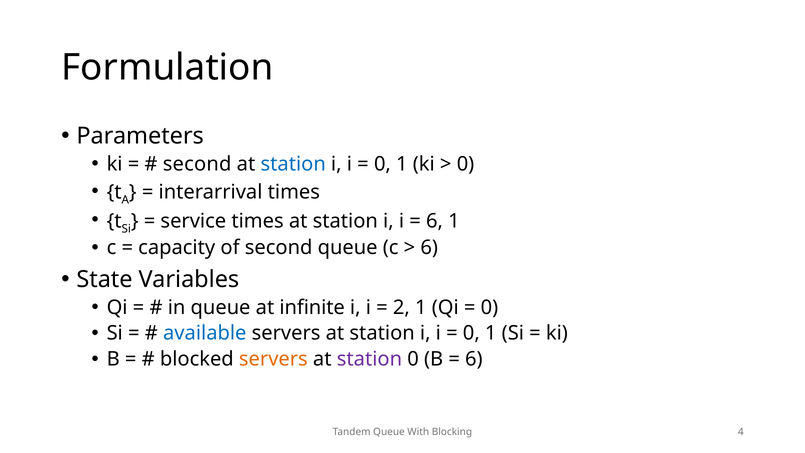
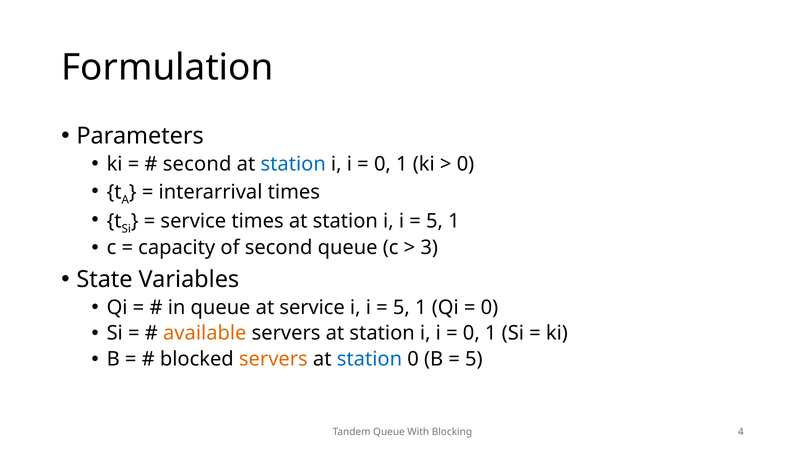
6: 6 -> 5 (435, 221)
6: 6 -> 3 (429, 248)
at infinite: infinite -> service (312, 307)
2: 2 -> 5 (401, 307)
available colour: blue -> orange (205, 333)
station colour: purple -> blue (369, 359)
6: 6 -> 5 (474, 359)
